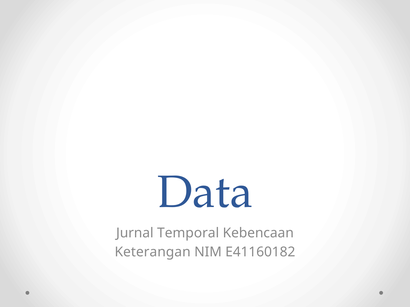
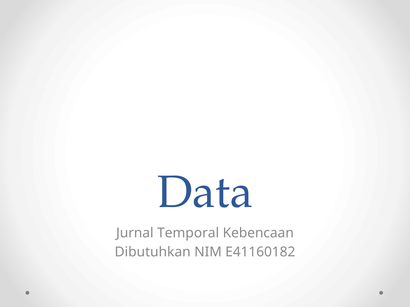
Keterangan: Keterangan -> Dibutuhkan (153, 252)
